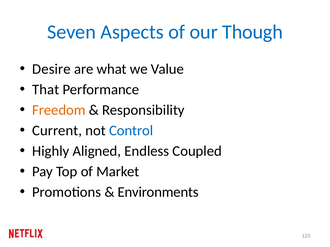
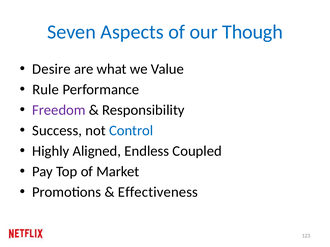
That: That -> Rule (46, 90)
Freedom colour: orange -> purple (59, 110)
Current: Current -> Success (57, 131)
Environments: Environments -> Effectiveness (158, 192)
